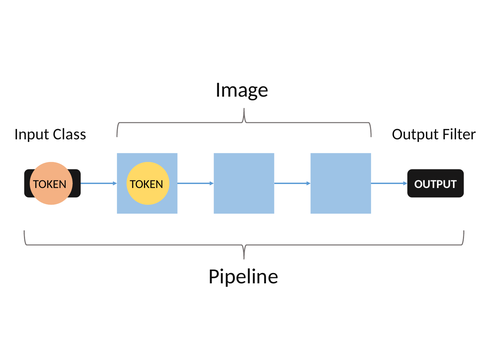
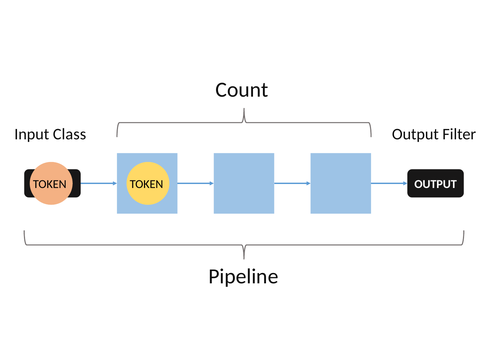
Image: Image -> Count (242, 90)
